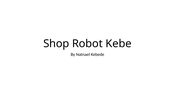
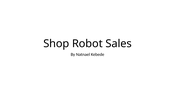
Kebe: Kebe -> Sales (119, 44)
